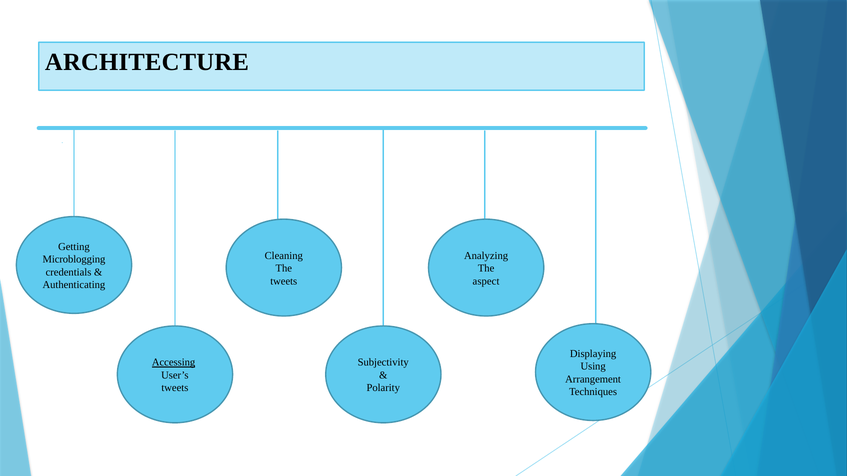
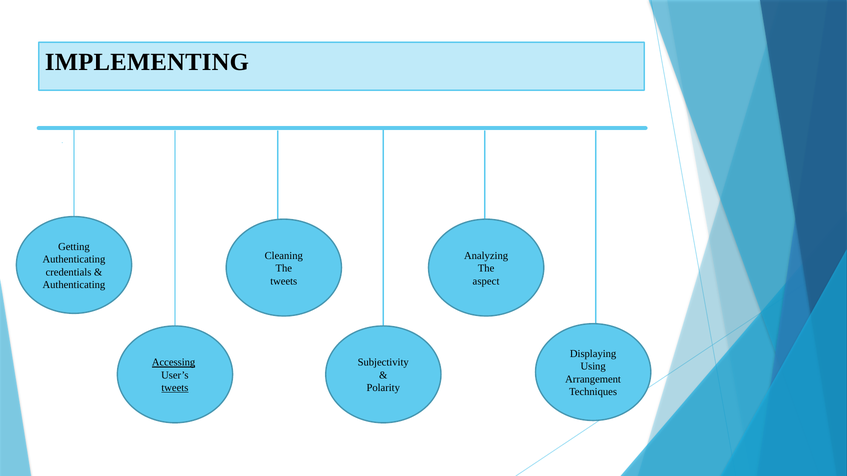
ARCHITECTURE: ARCHITECTURE -> IMPLEMENTING (147, 62)
Microblogging: Microblogging -> Authenticating (74, 260)
tweets underline: none -> present (175, 388)
